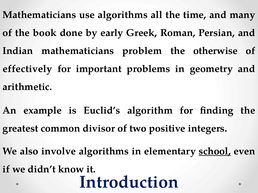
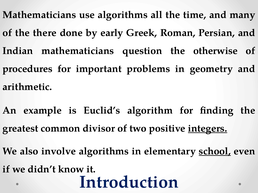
book: book -> there (45, 33)
problem: problem -> question (142, 51)
effectively: effectively -> procedures (28, 69)
integers underline: none -> present (208, 129)
